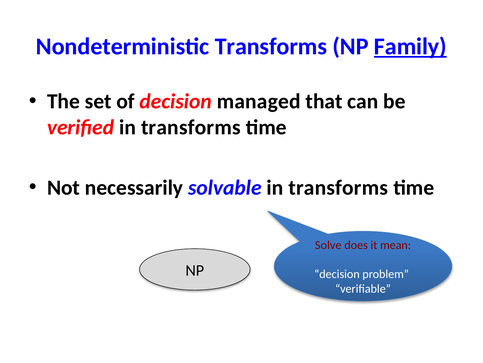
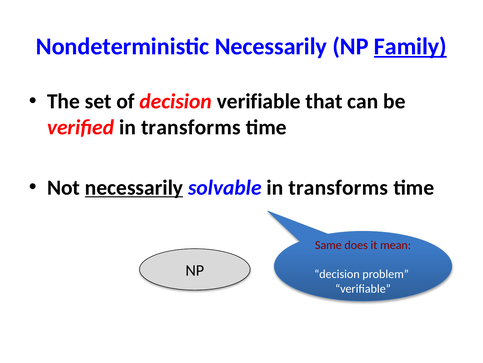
Nondeterministic Transforms: Transforms -> Necessarily (271, 46)
decision managed: managed -> verifiable (259, 101)
necessarily underline: none -> present (134, 187)
Solve: Solve -> Same (328, 245)
